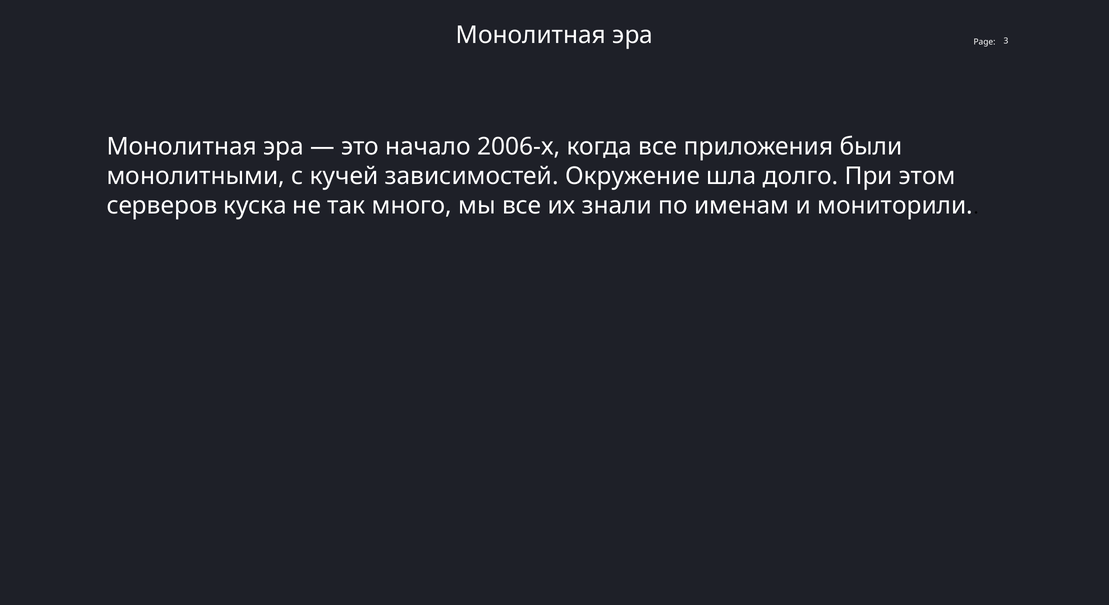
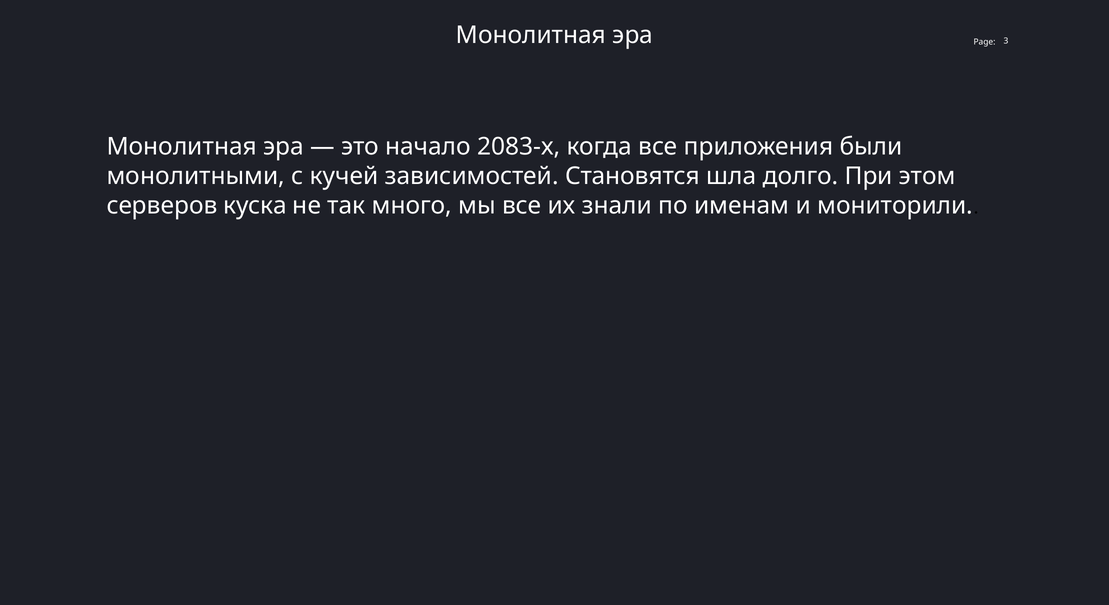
2006-х: 2006-х -> 2083-х (519, 147)
Окружение: Окружение -> Становятся (633, 176)
